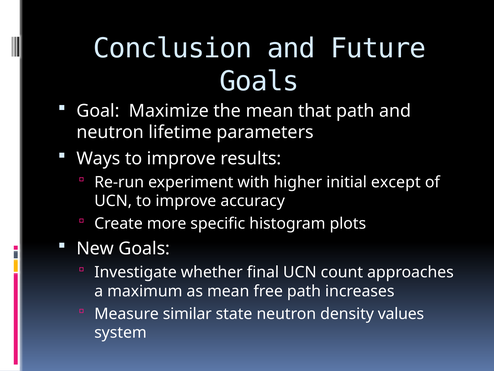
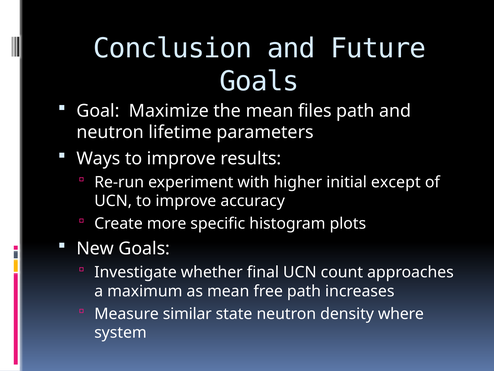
that: that -> files (315, 111)
values: values -> where (401, 313)
